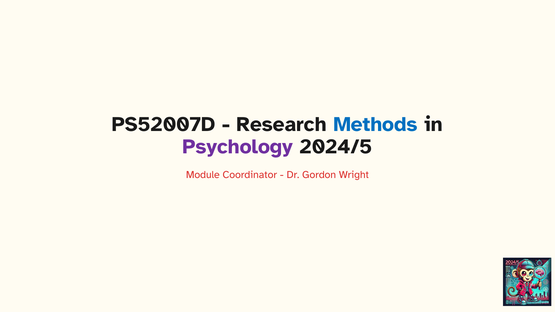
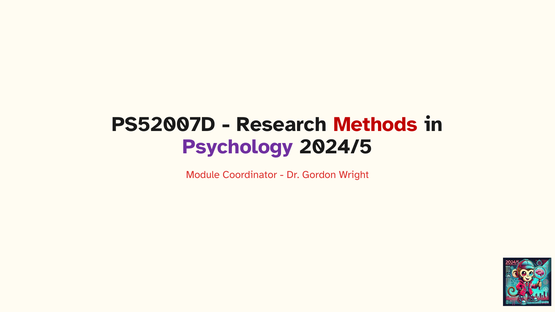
Methods colour: blue -> red (376, 124)
